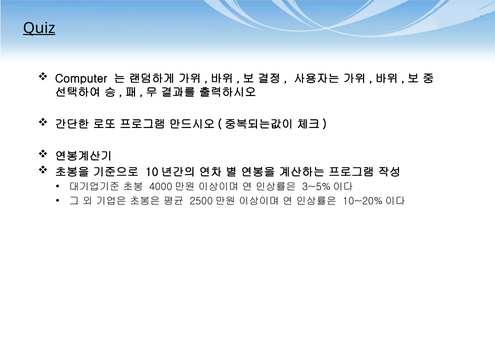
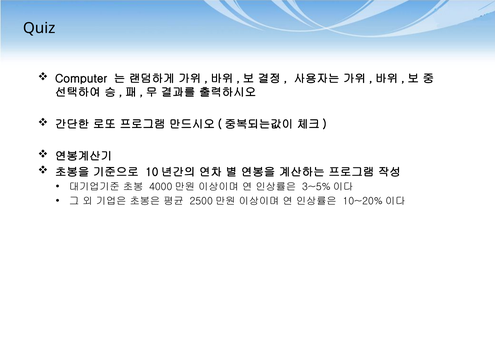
Quiz underline: present -> none (39, 28)
